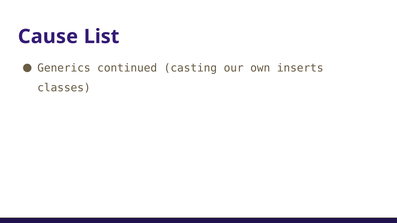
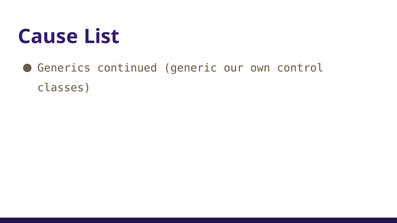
casting: casting -> generic (190, 68)
inserts: inserts -> control (300, 68)
